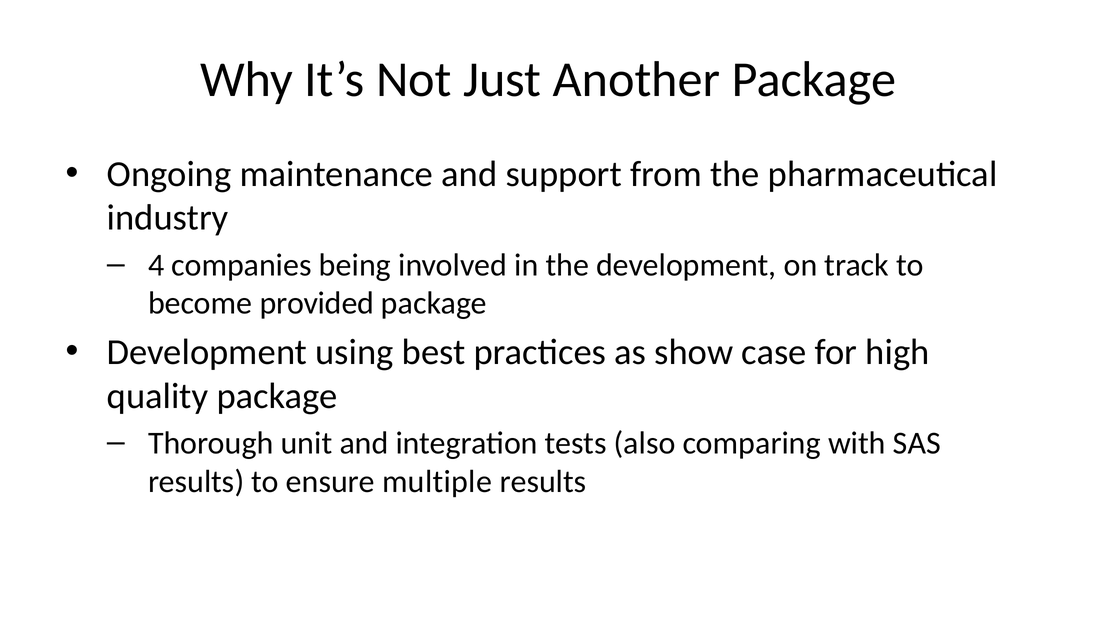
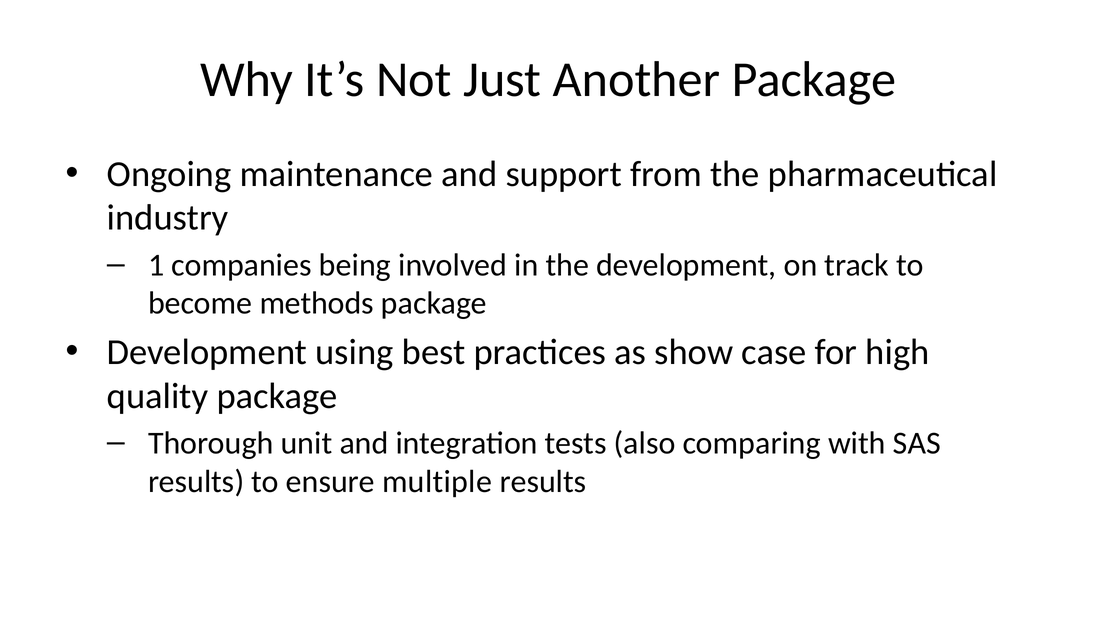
4: 4 -> 1 (156, 265)
provided: provided -> methods (317, 303)
